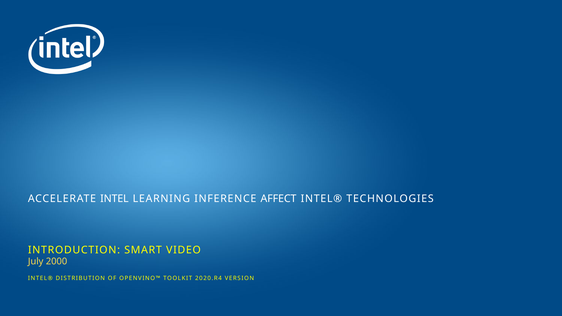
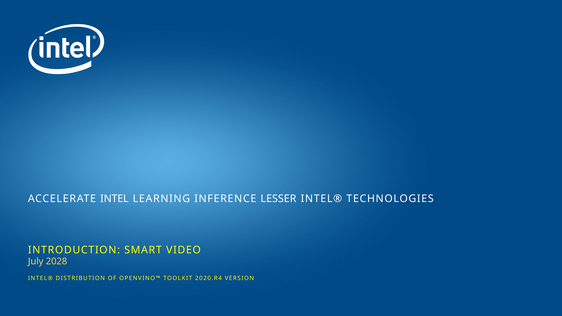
AFFECT: AFFECT -> LESSER (278, 199)
2000: 2000 -> 2028 (57, 262)
